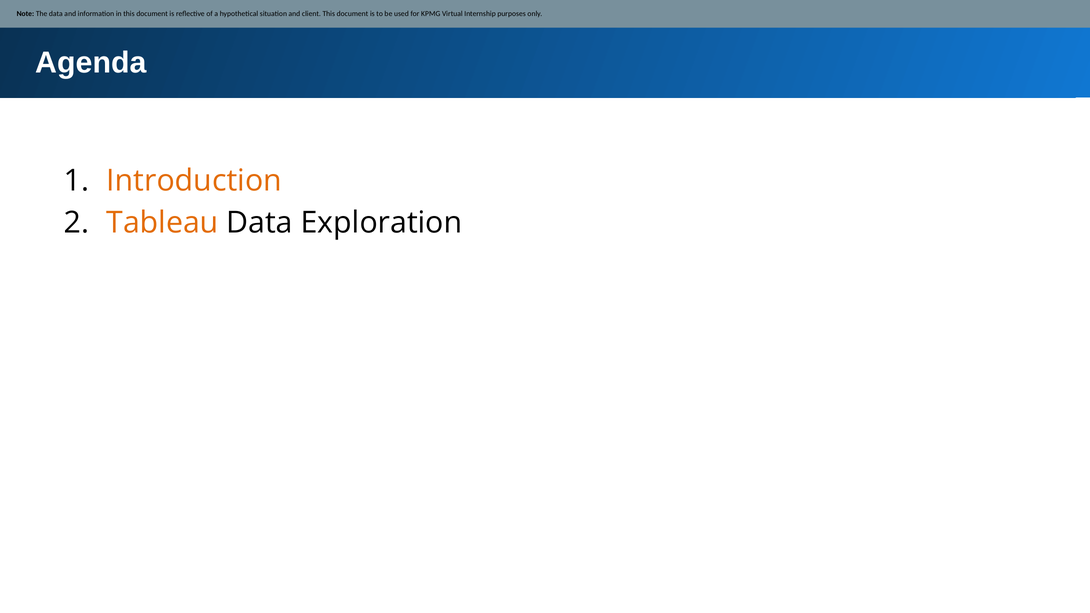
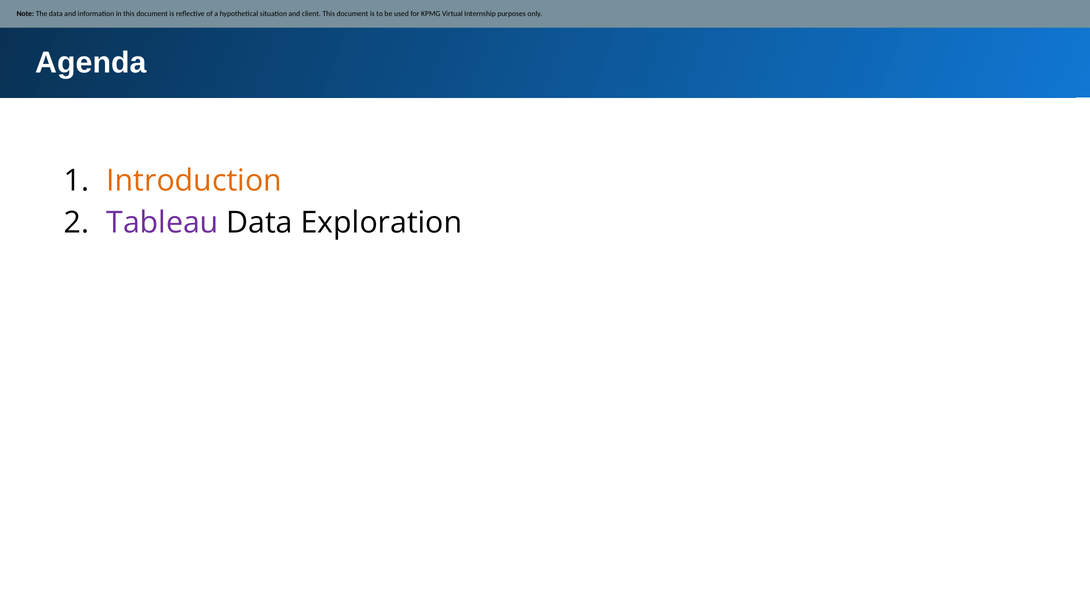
Tableau colour: orange -> purple (162, 223)
